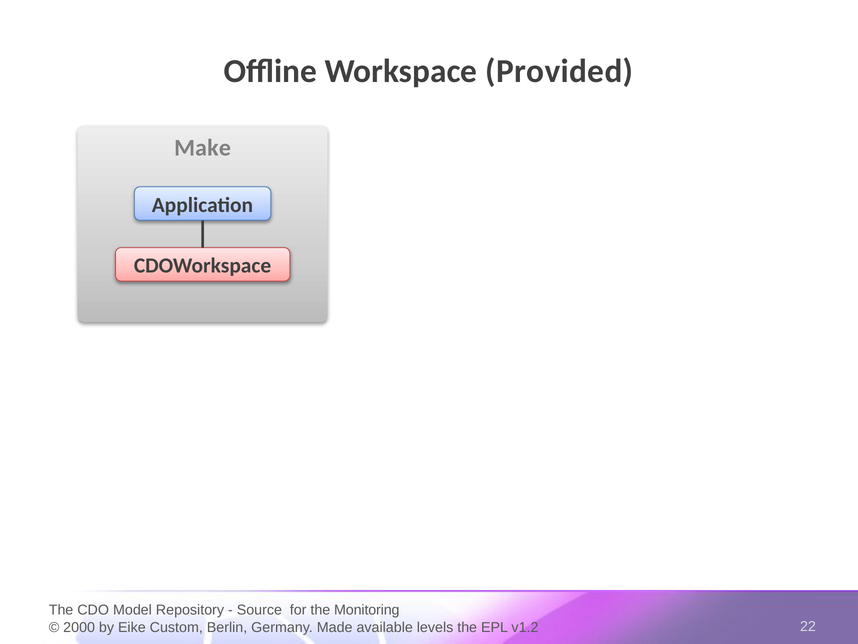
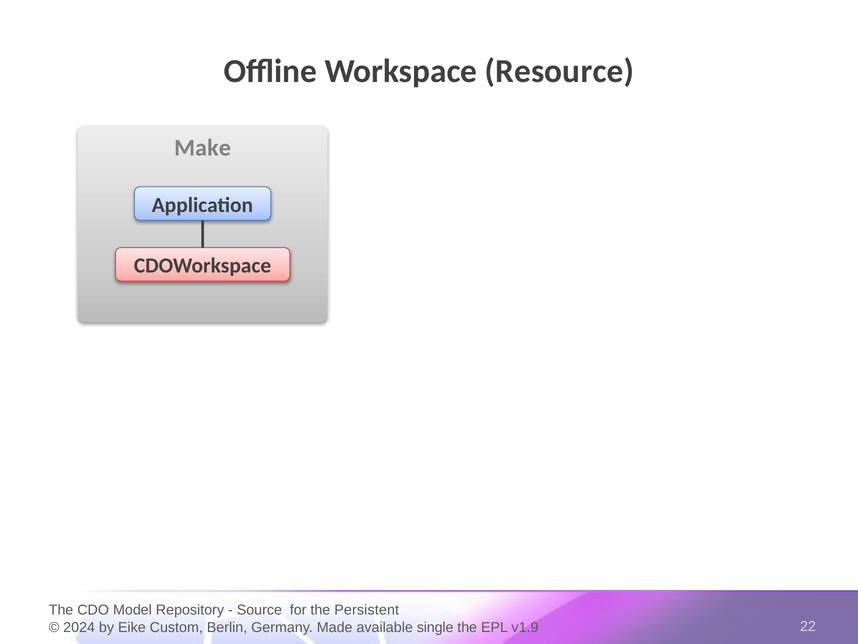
Provided: Provided -> Resource (559, 71)
Monitoring: Monitoring -> Persistent (367, 610)
2000: 2000 -> 2024 (79, 627)
levels: levels -> single (435, 627)
v1.2: v1.2 -> v1.9 (525, 627)
